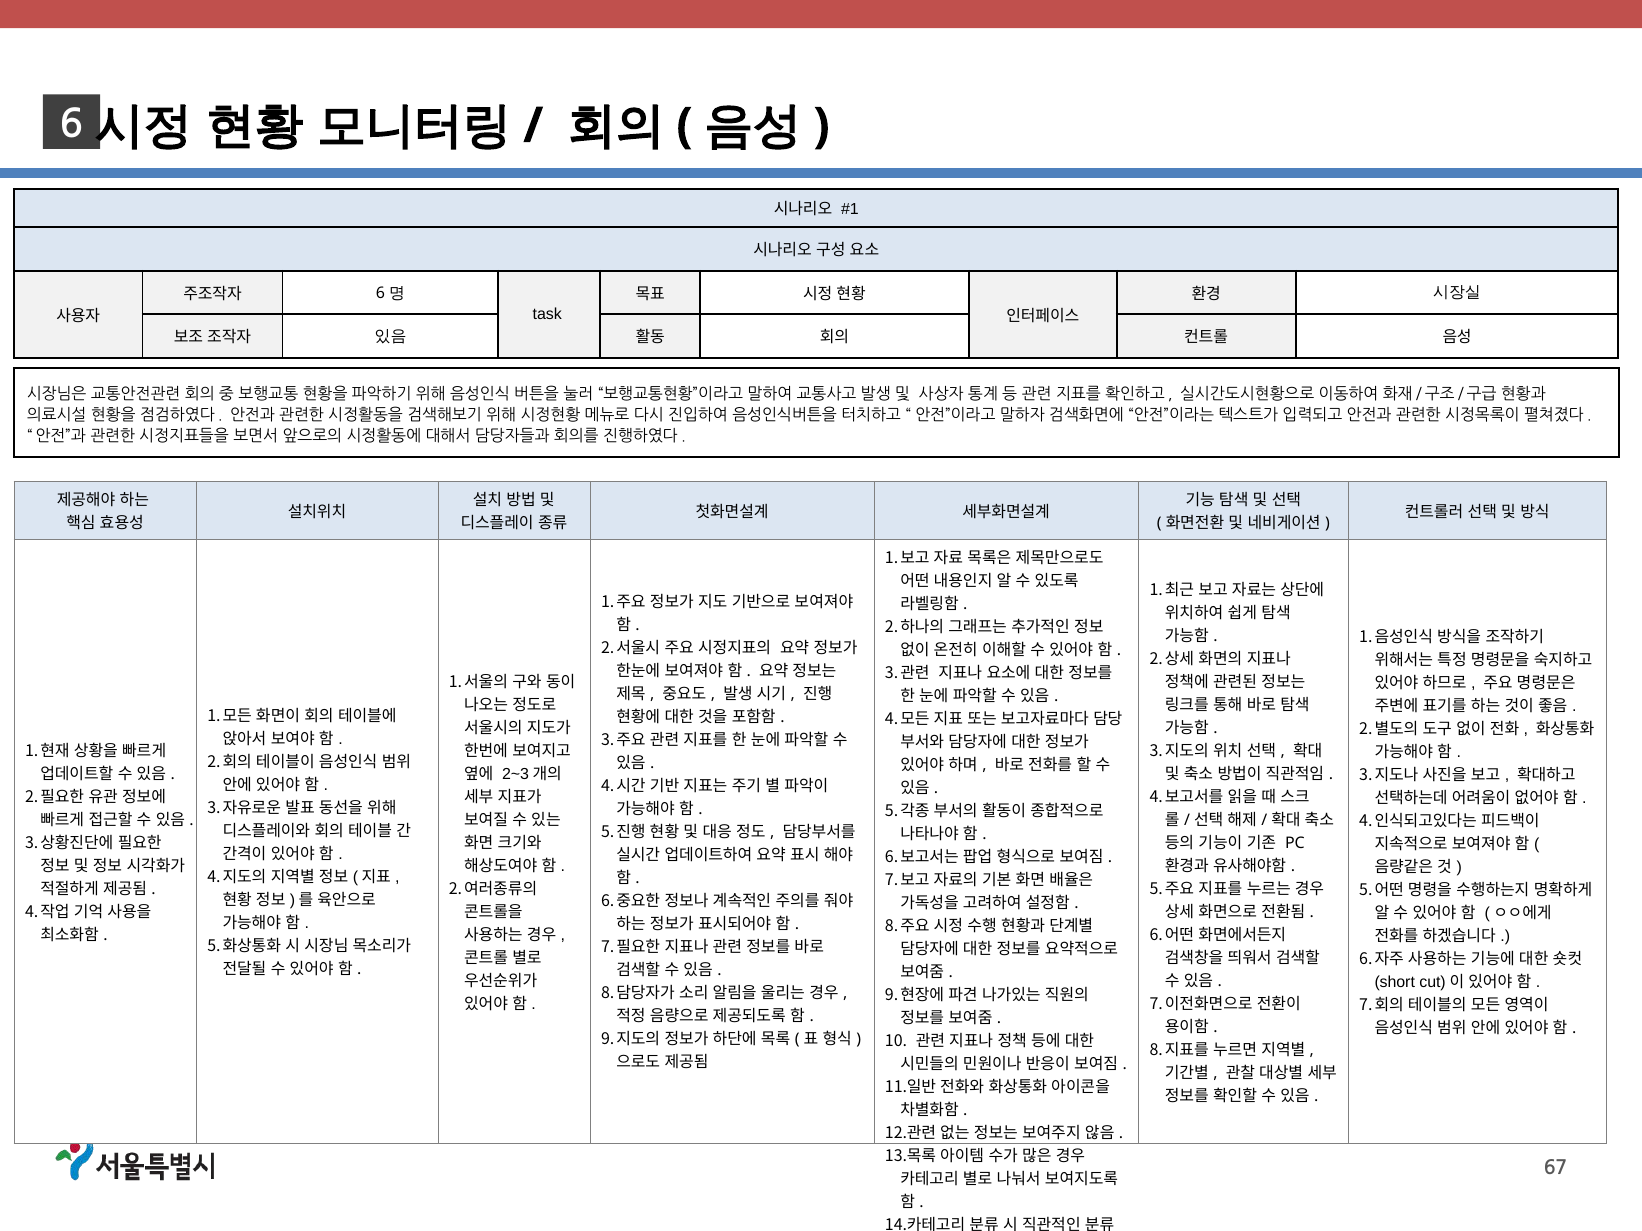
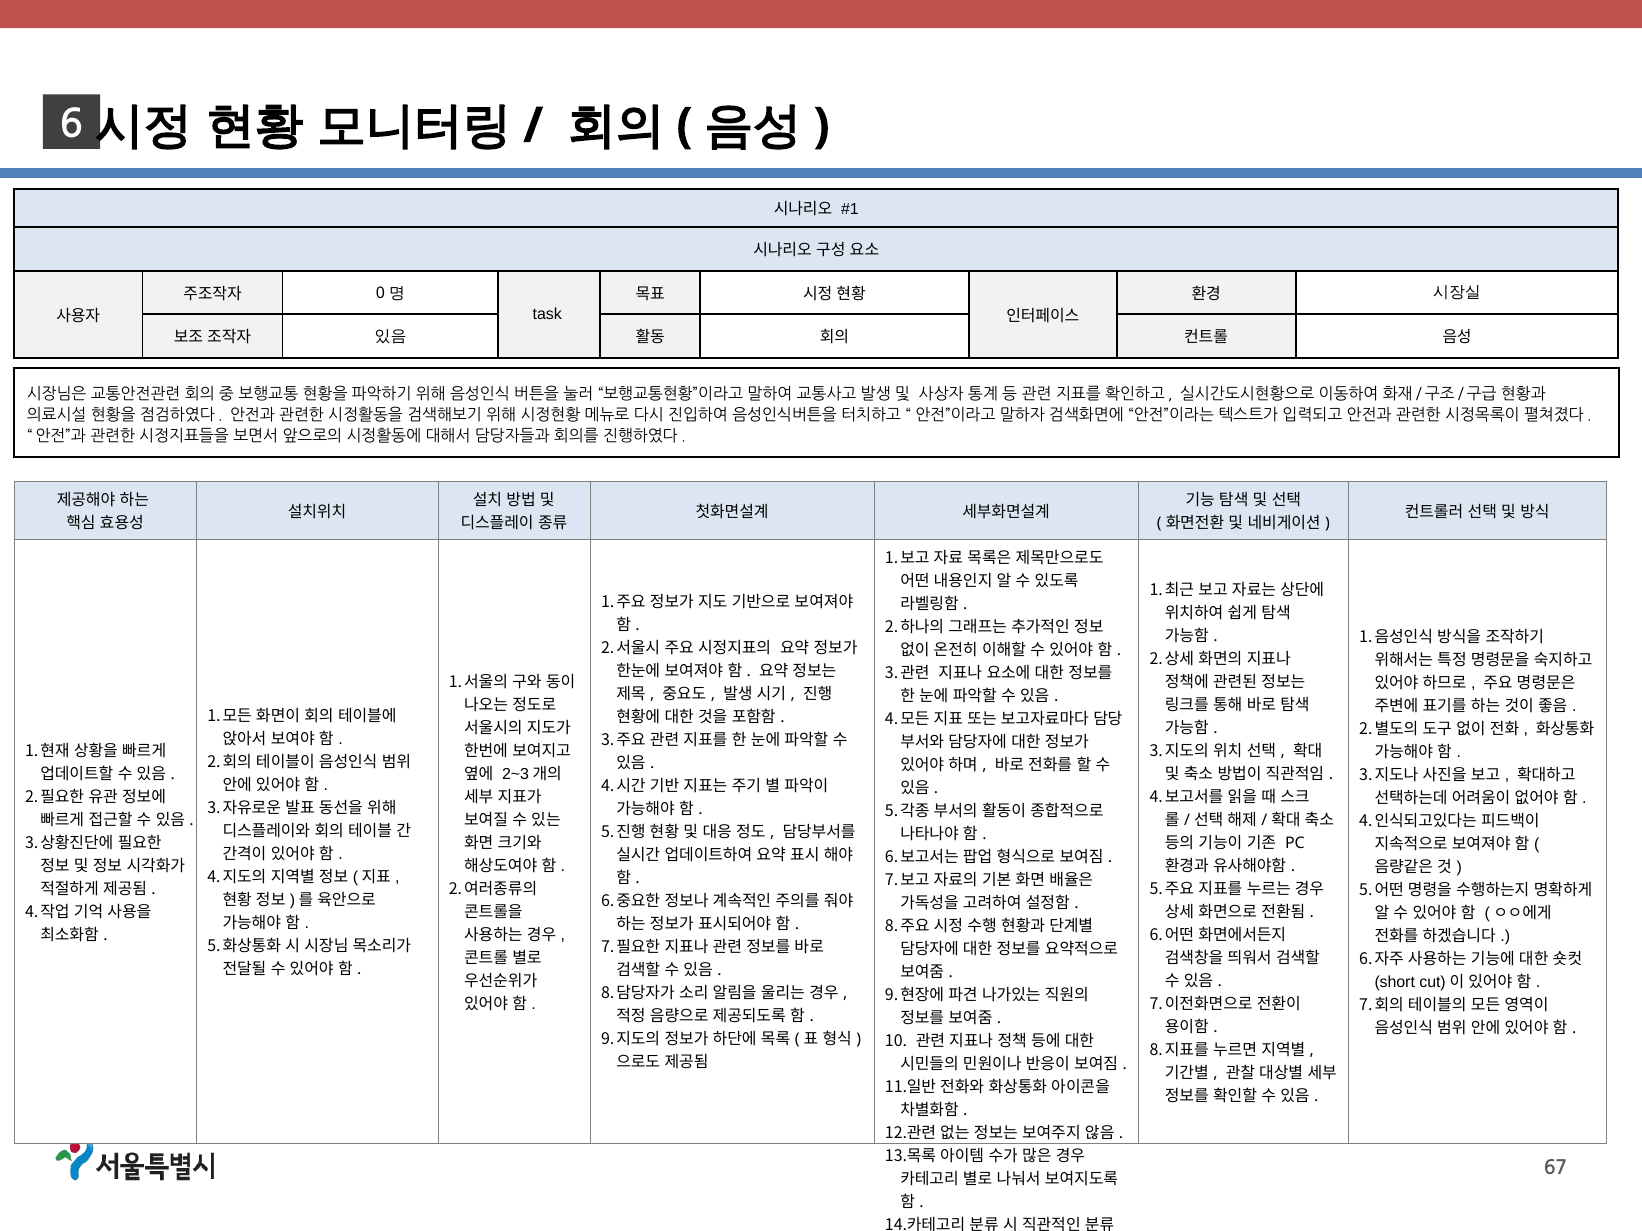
6: 6 -> 0 (380, 293)
